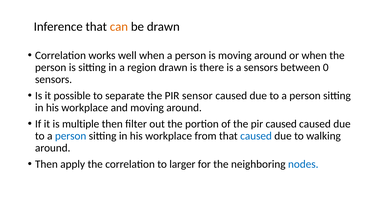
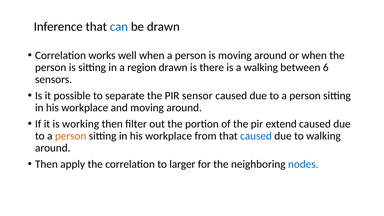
can colour: orange -> blue (119, 27)
a sensors: sensors -> walking (261, 67)
0: 0 -> 6 (326, 67)
multiple: multiple -> working (81, 124)
pir caused: caused -> extend (281, 124)
person colour: blue -> orange (71, 136)
